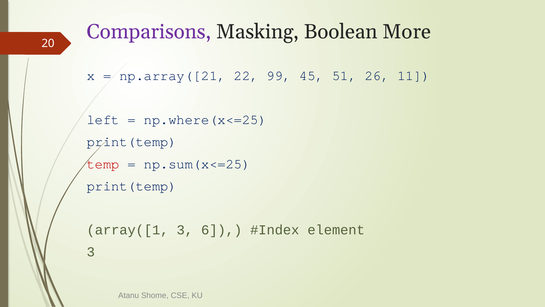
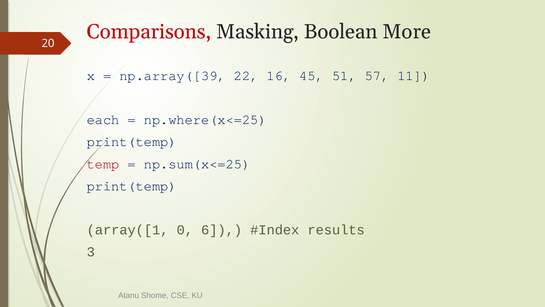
Comparisons colour: purple -> red (149, 32)
np.array([21: np.array([21 -> np.array([39 (173, 75)
99: 99 -> 16 (279, 75)
26: 26 -> 57 (377, 75)
left: left -> each (103, 120)
array([1 3: 3 -> 0 (185, 230)
element: element -> results (336, 230)
